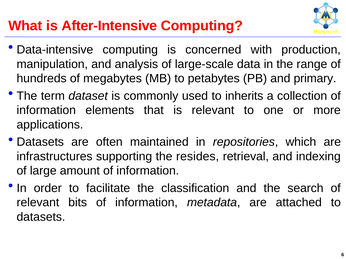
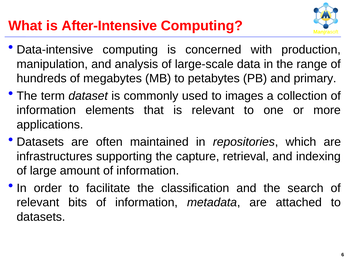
inherits: inherits -> images (244, 96)
resides: resides -> capture (198, 157)
